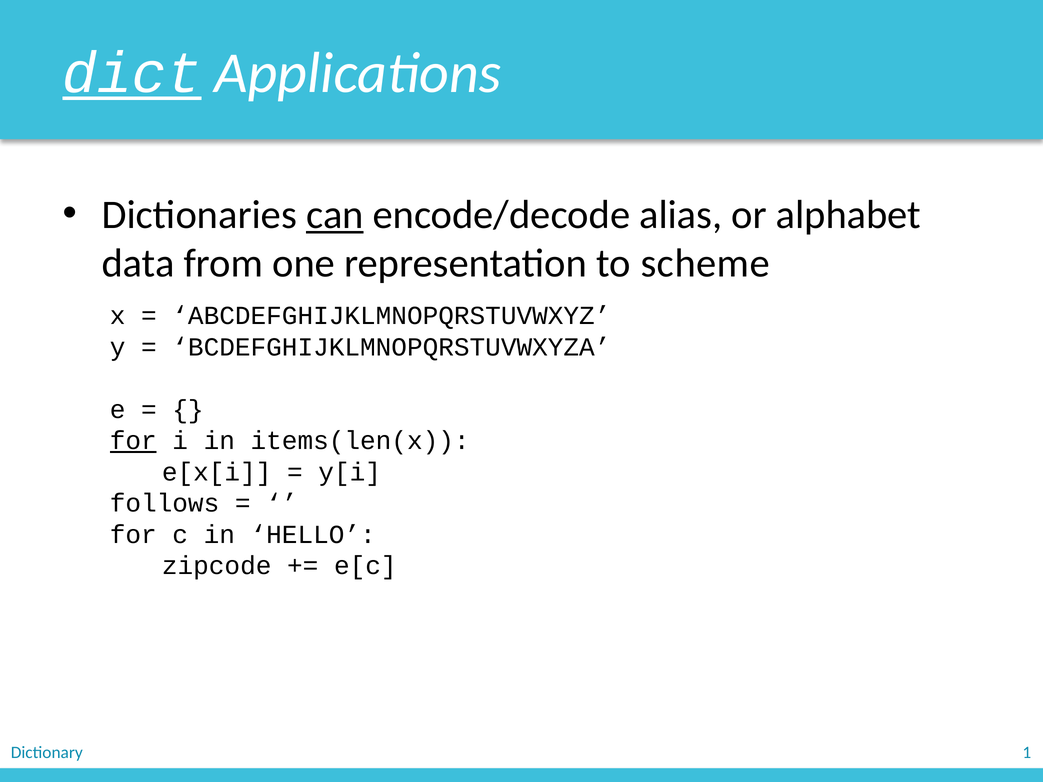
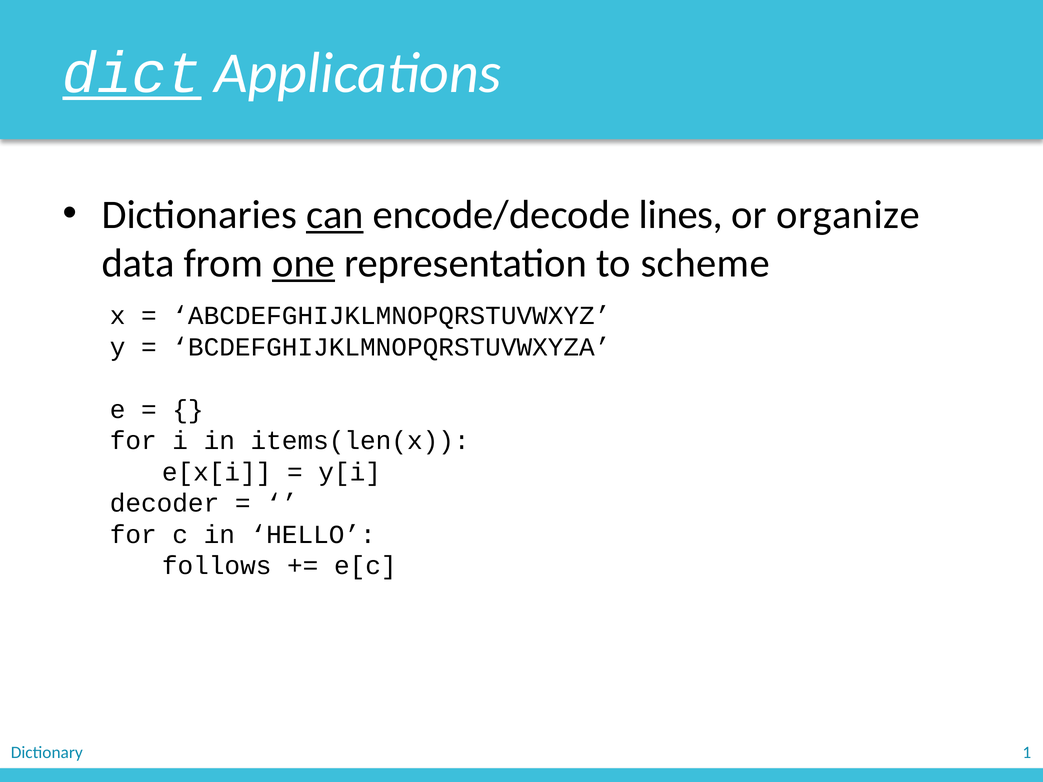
alias: alias -> lines (681, 215)
alphabet: alphabet -> organize (848, 215)
one underline: none -> present (304, 263)
for underline: present -> none (133, 441)
follows: follows -> decoder (165, 503)
zipcode: zipcode -> follows (217, 566)
